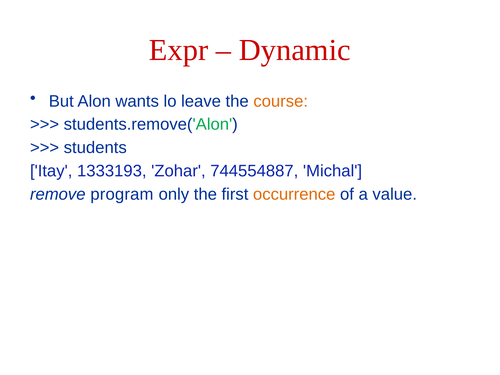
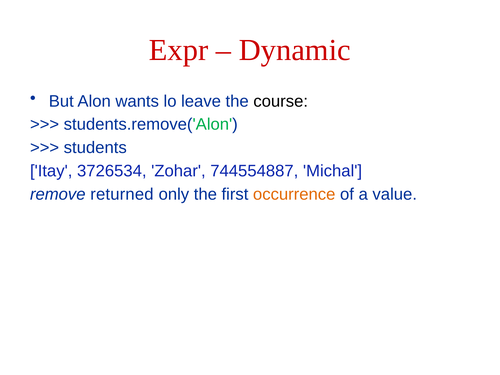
course colour: orange -> black (281, 101)
1333193: 1333193 -> 3726534 (112, 171)
program: program -> returned (122, 194)
